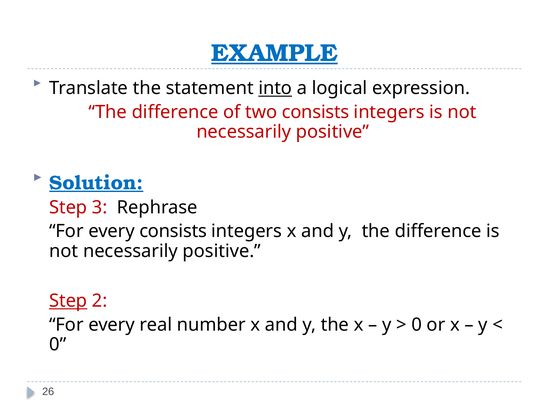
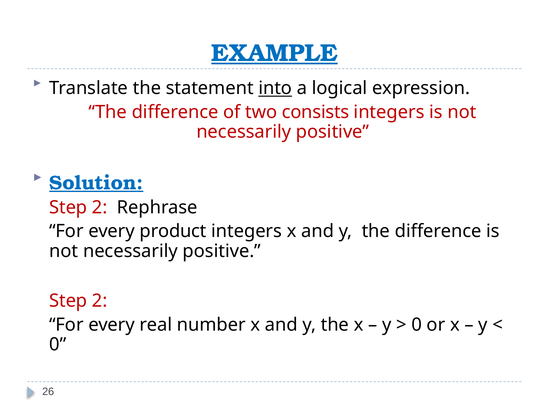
3: 3 -> 2 (100, 207)
every consists: consists -> product (173, 231)
Step underline: present -> none (68, 301)
